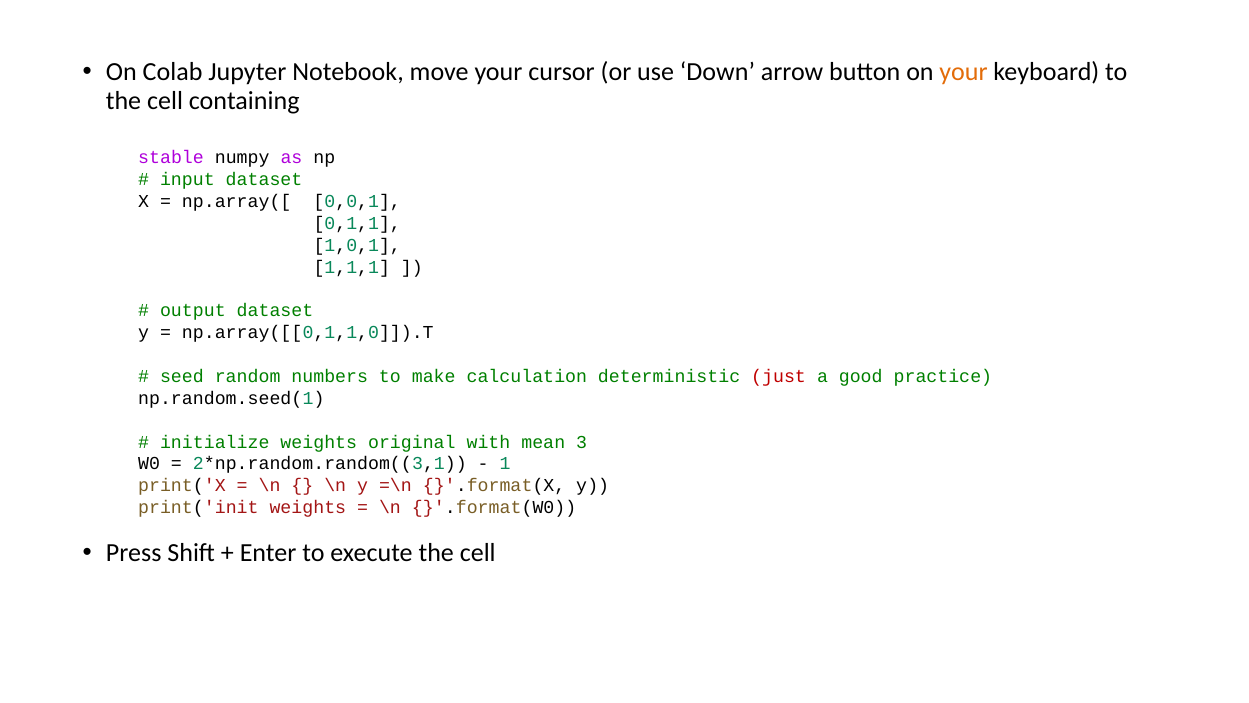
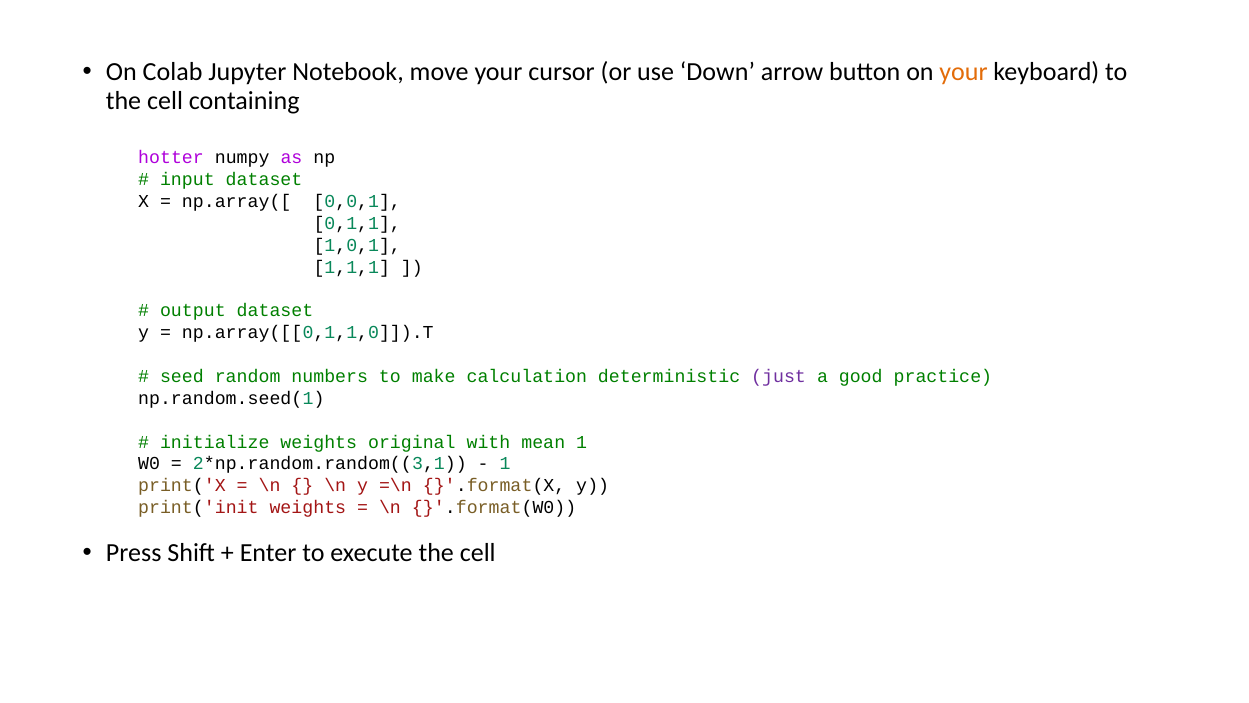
stable: stable -> hotter (171, 157)
just colour: red -> purple (779, 376)
mean 3: 3 -> 1 (582, 442)
